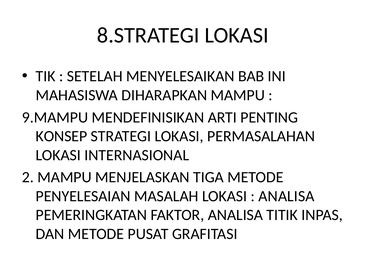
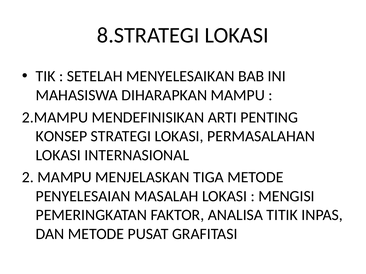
9.MAMPU: 9.MAMPU -> 2.MAMPU (55, 118)
ANALISA: ANALISA -> MENGISI (287, 196)
